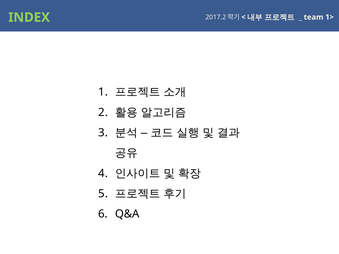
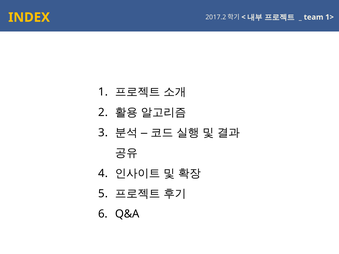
INDEX colour: light green -> yellow (29, 17)
